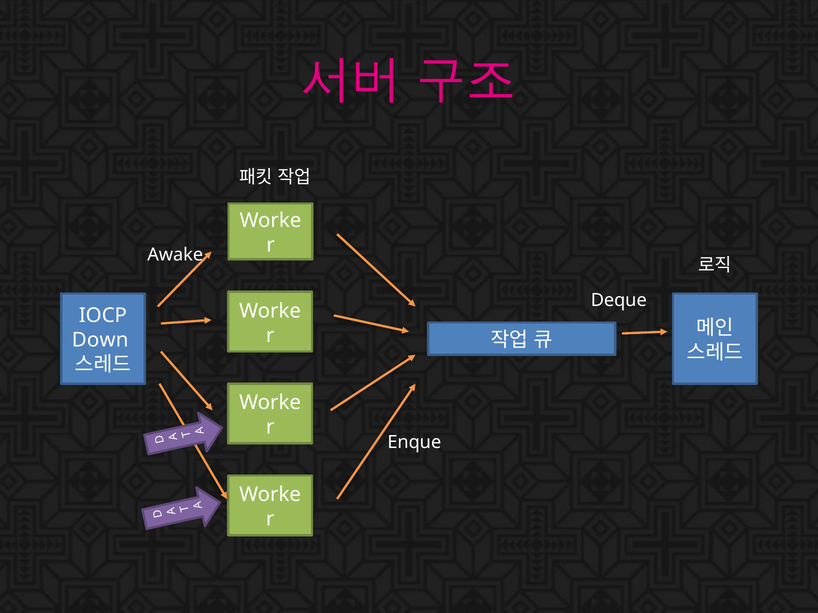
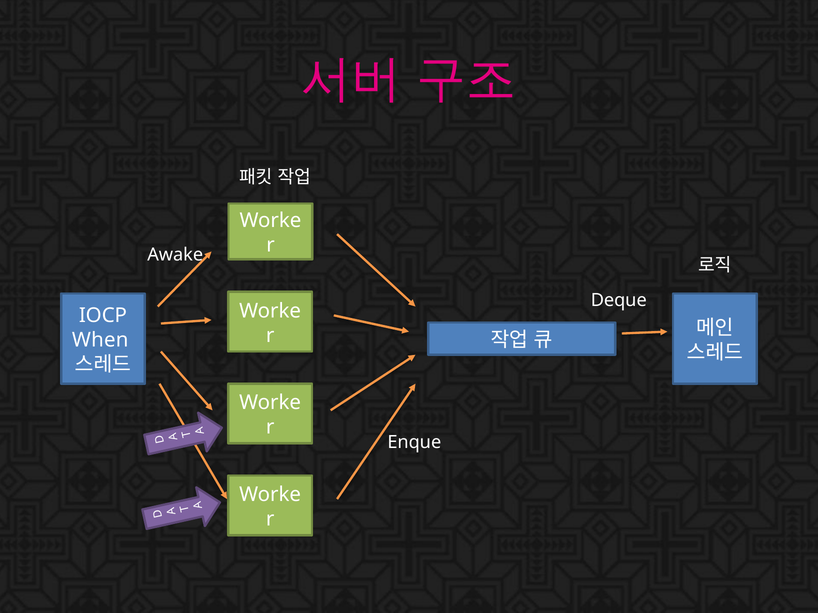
Down: Down -> When (100, 340)
